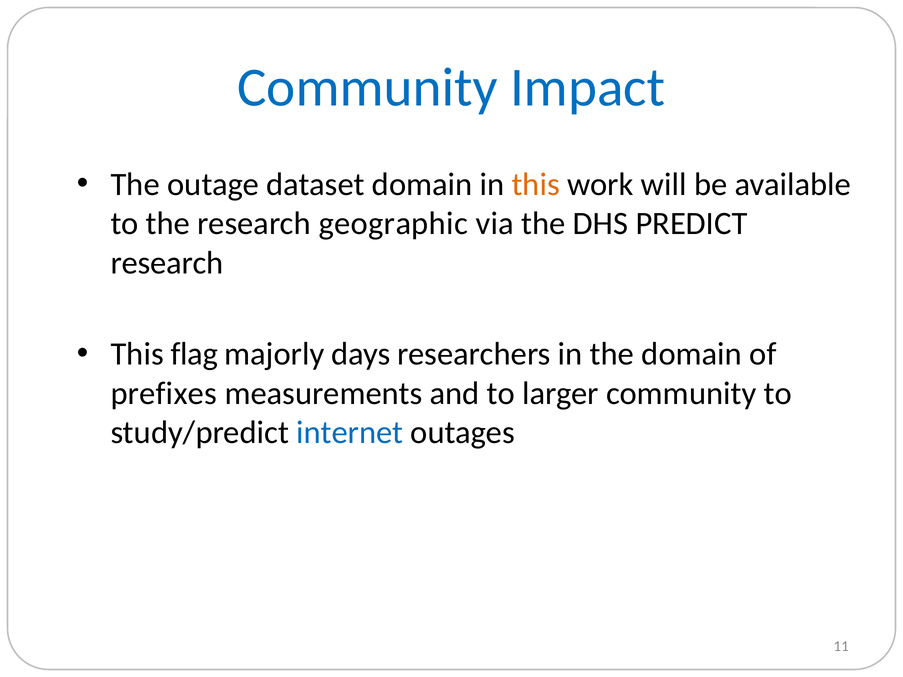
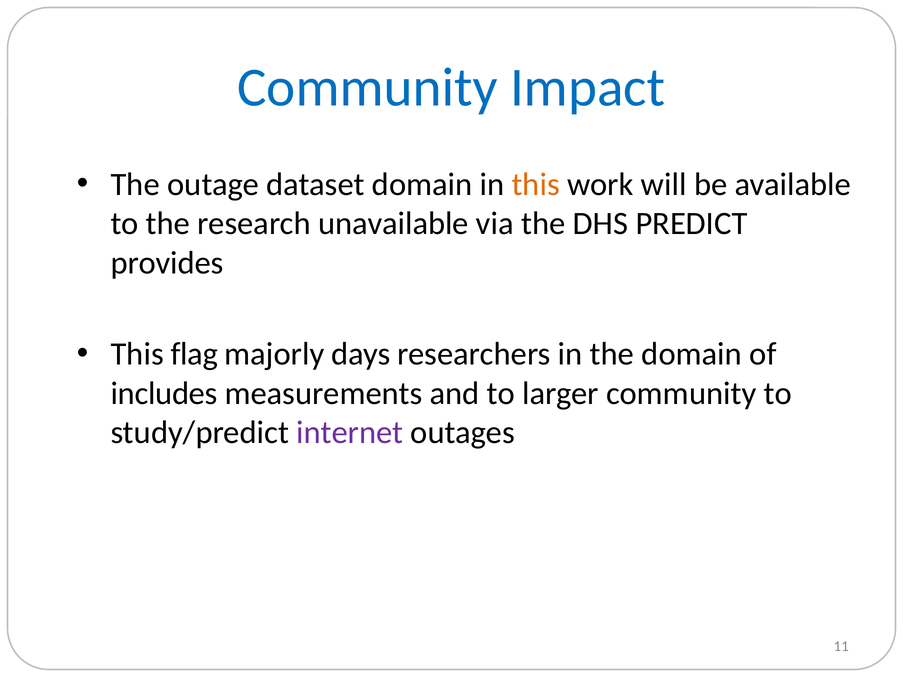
geographic: geographic -> unavailable (393, 224)
research: research -> provides (167, 263)
prefixes: prefixes -> includes (164, 394)
internet colour: blue -> purple (350, 433)
